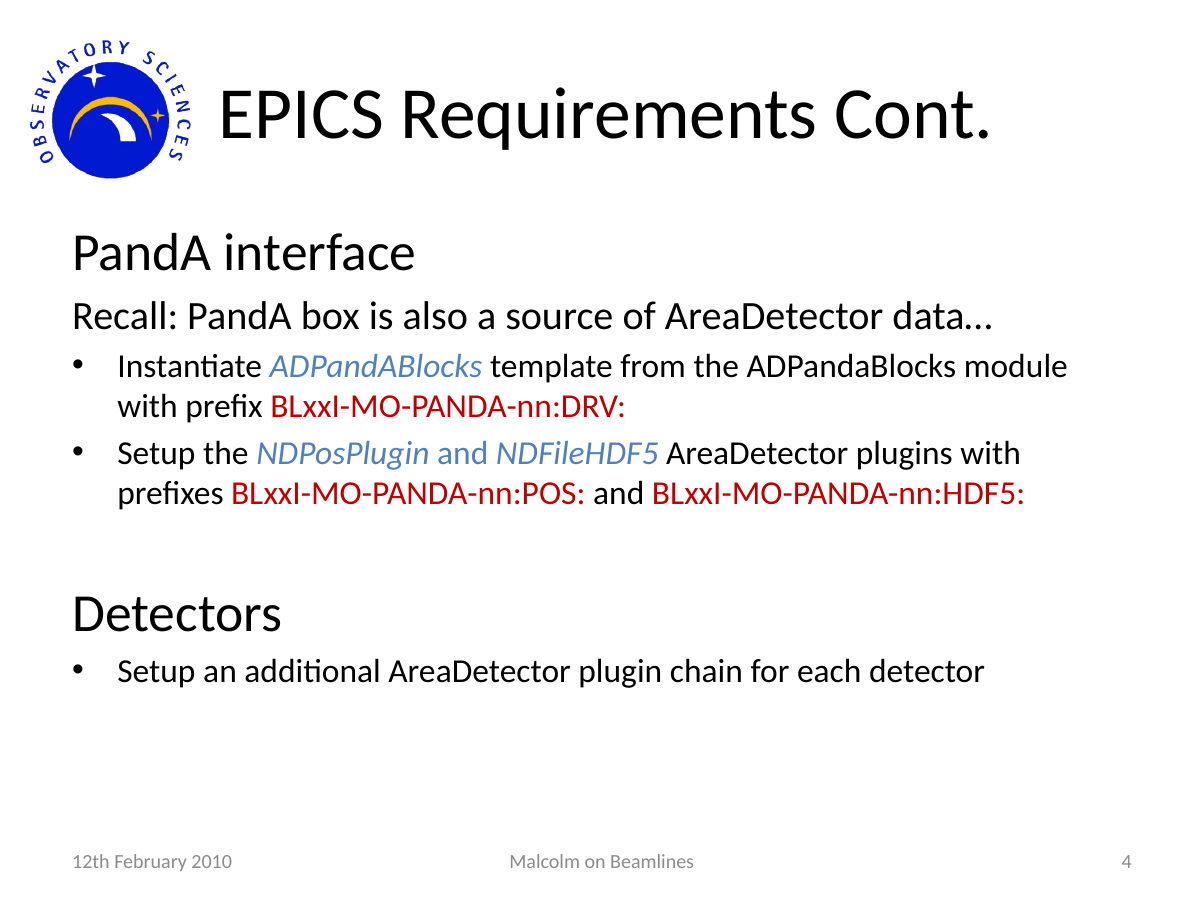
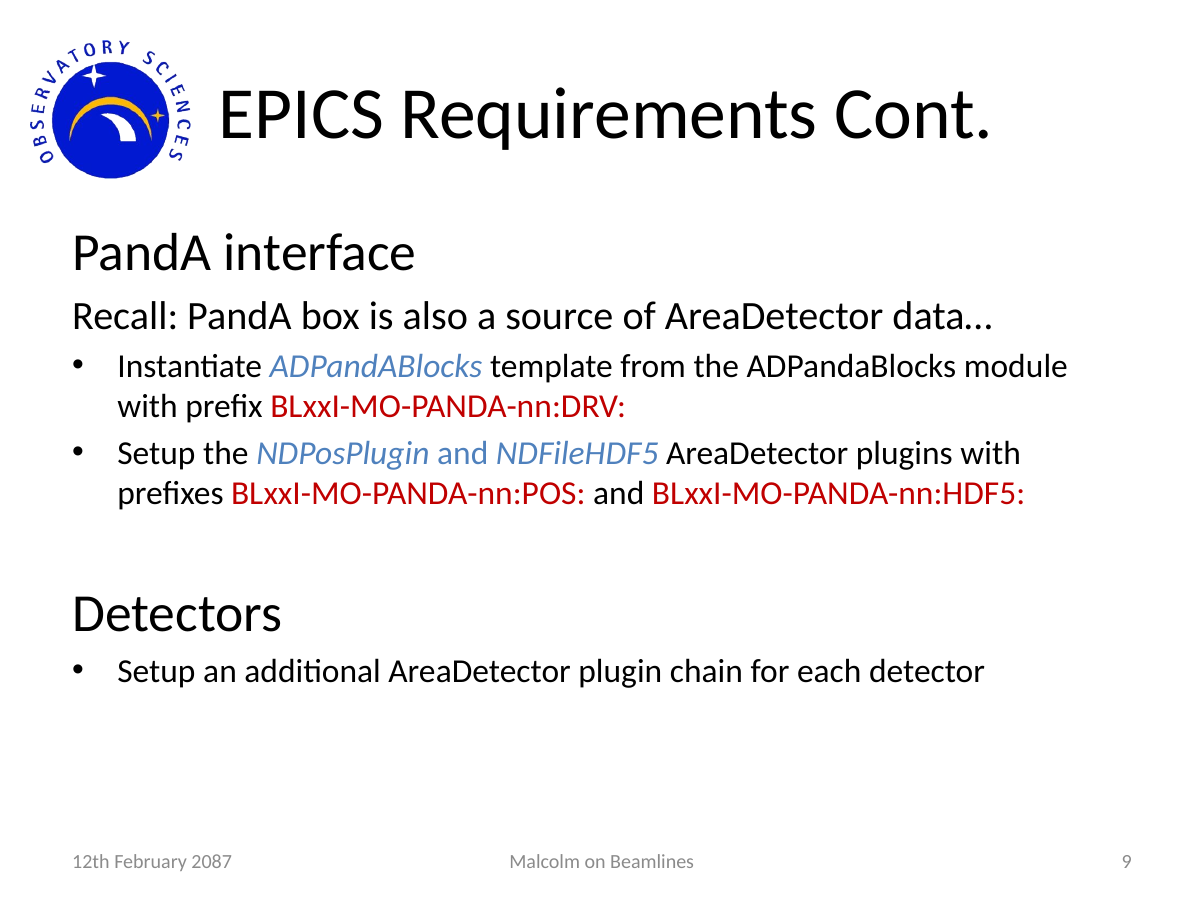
4: 4 -> 9 (1127, 862)
2010: 2010 -> 2087 (212, 862)
